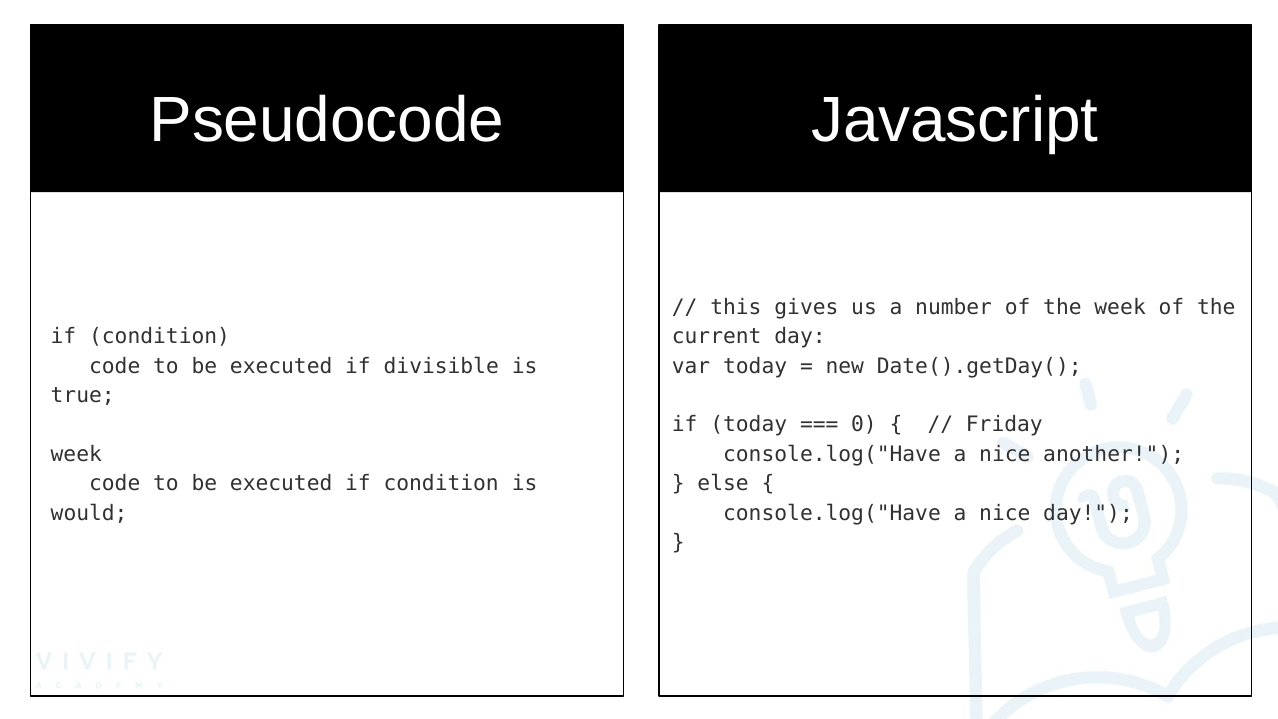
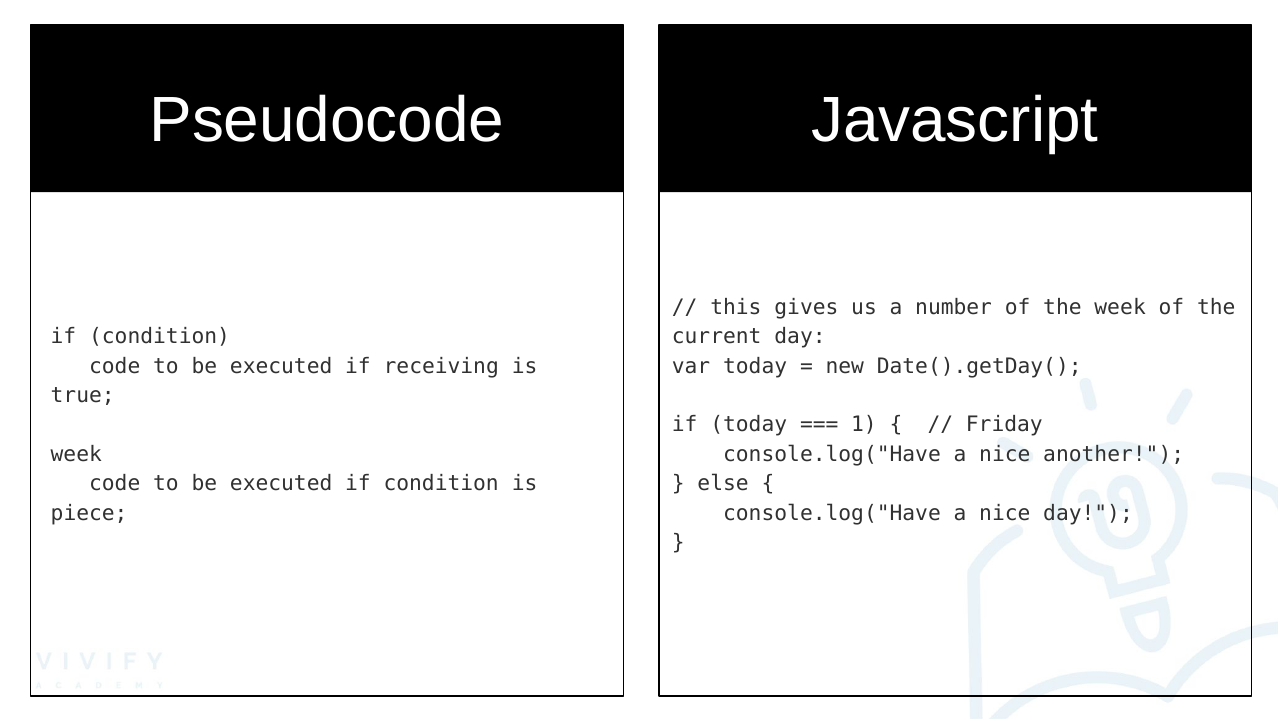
divisible: divisible -> receiving (441, 366)
0: 0 -> 1 (864, 425)
would: would -> piece (89, 513)
